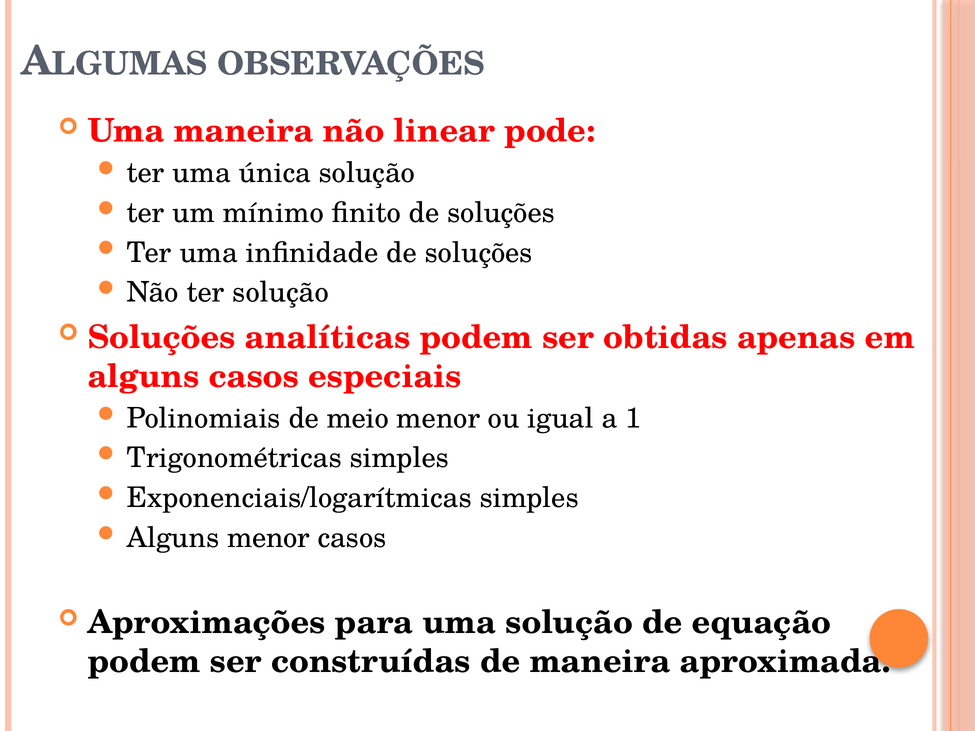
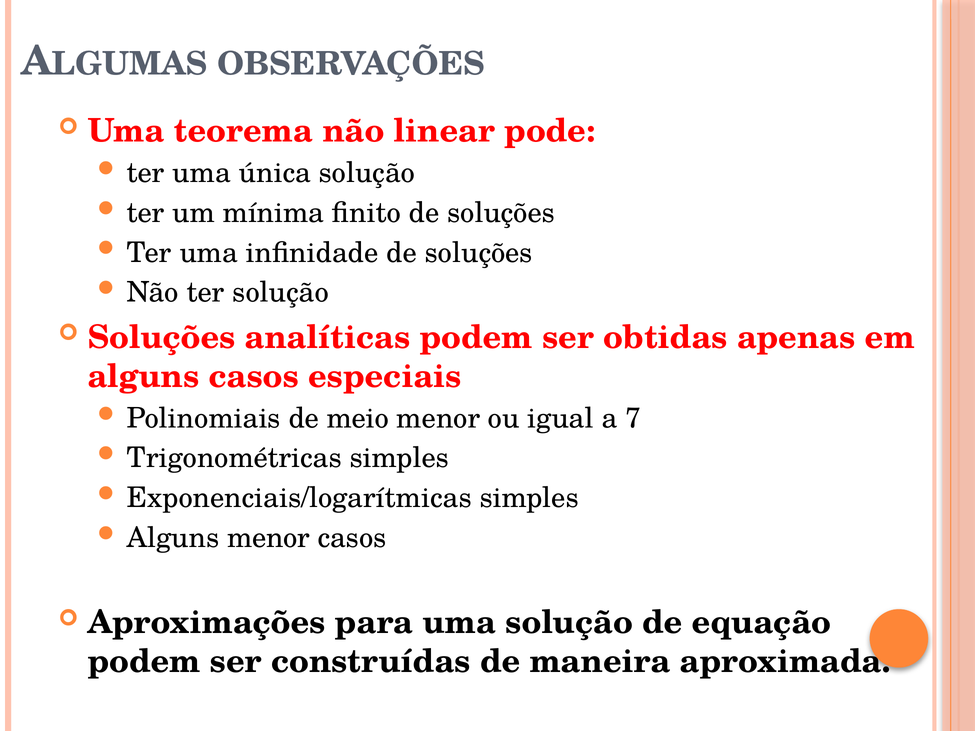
Uma maneira: maneira -> teorema (244, 131)
mínimo: mínimo -> mínima (273, 213)
1: 1 -> 7 (633, 418)
